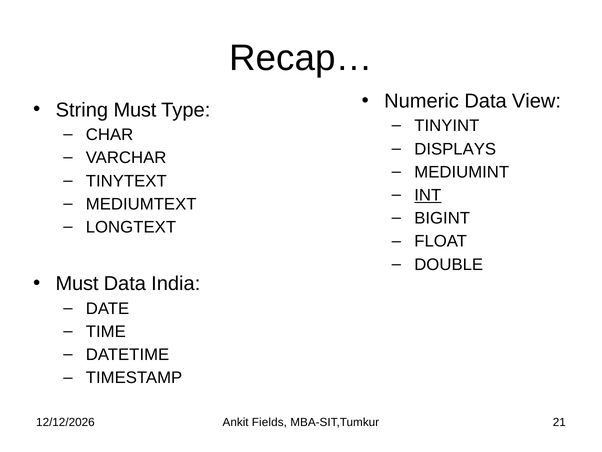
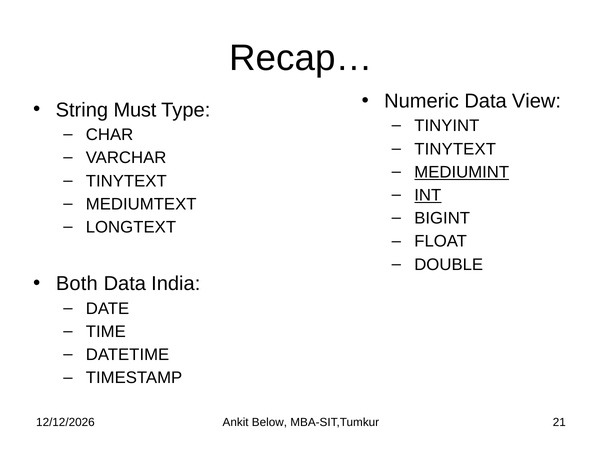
DISPLAYS: DISPLAYS -> TINYTEXT (455, 149)
MEDIUMINT underline: none -> present (462, 172)
Must: Must -> Both (77, 283)
Fields: Fields -> Below (269, 422)
